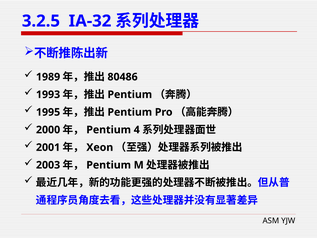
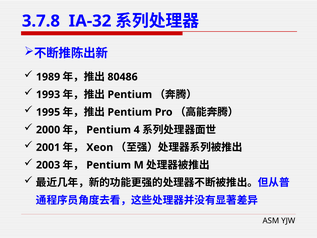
3.2.5: 3.2.5 -> 3.7.8 (41, 21)
